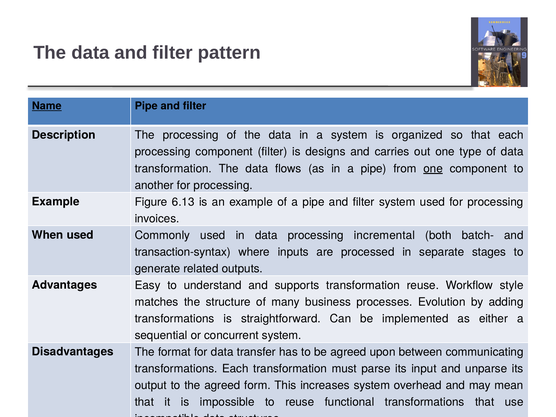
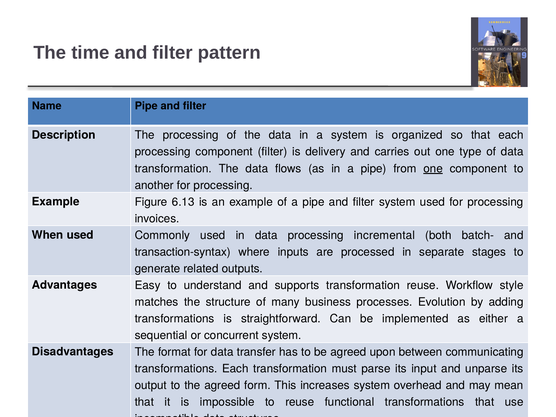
data: data -> time (90, 53)
Name underline: present -> none (47, 106)
designs: designs -> delivery (325, 152)
